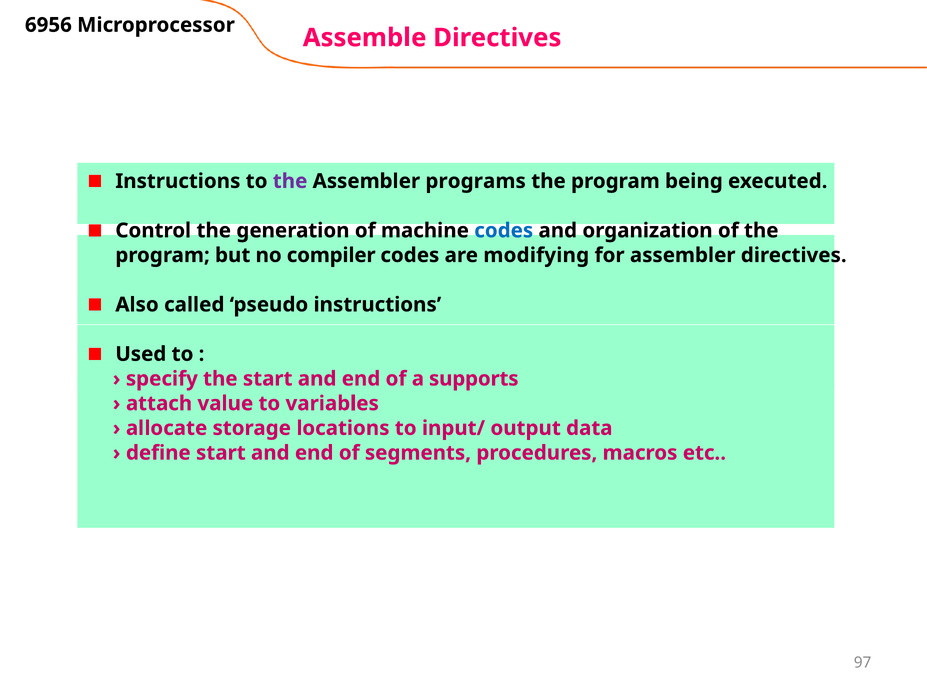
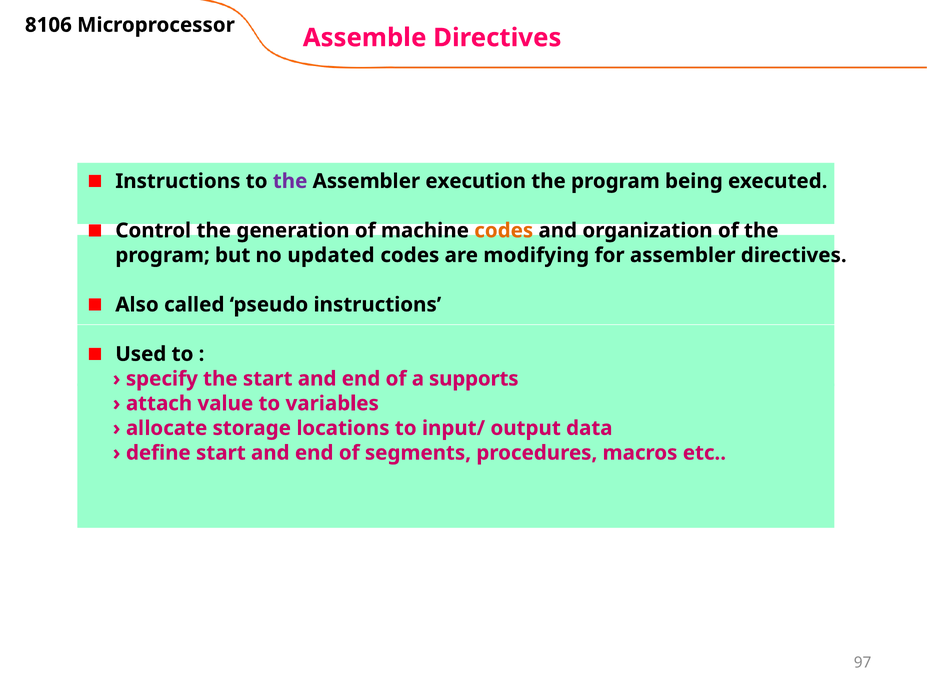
6956: 6956 -> 8106 (48, 25)
programs: programs -> execution (476, 181)
codes colour: blue -> orange (504, 231)
compiler: compiler -> updated (331, 255)
